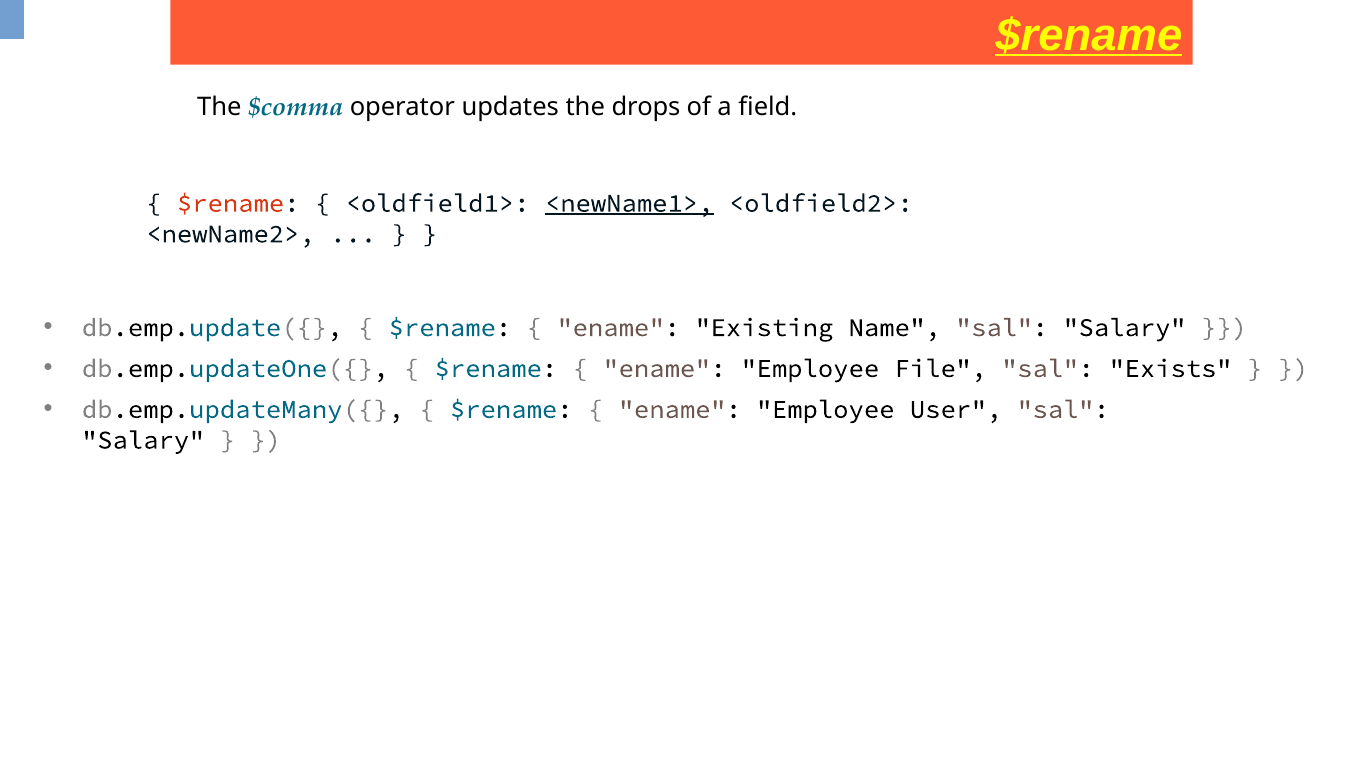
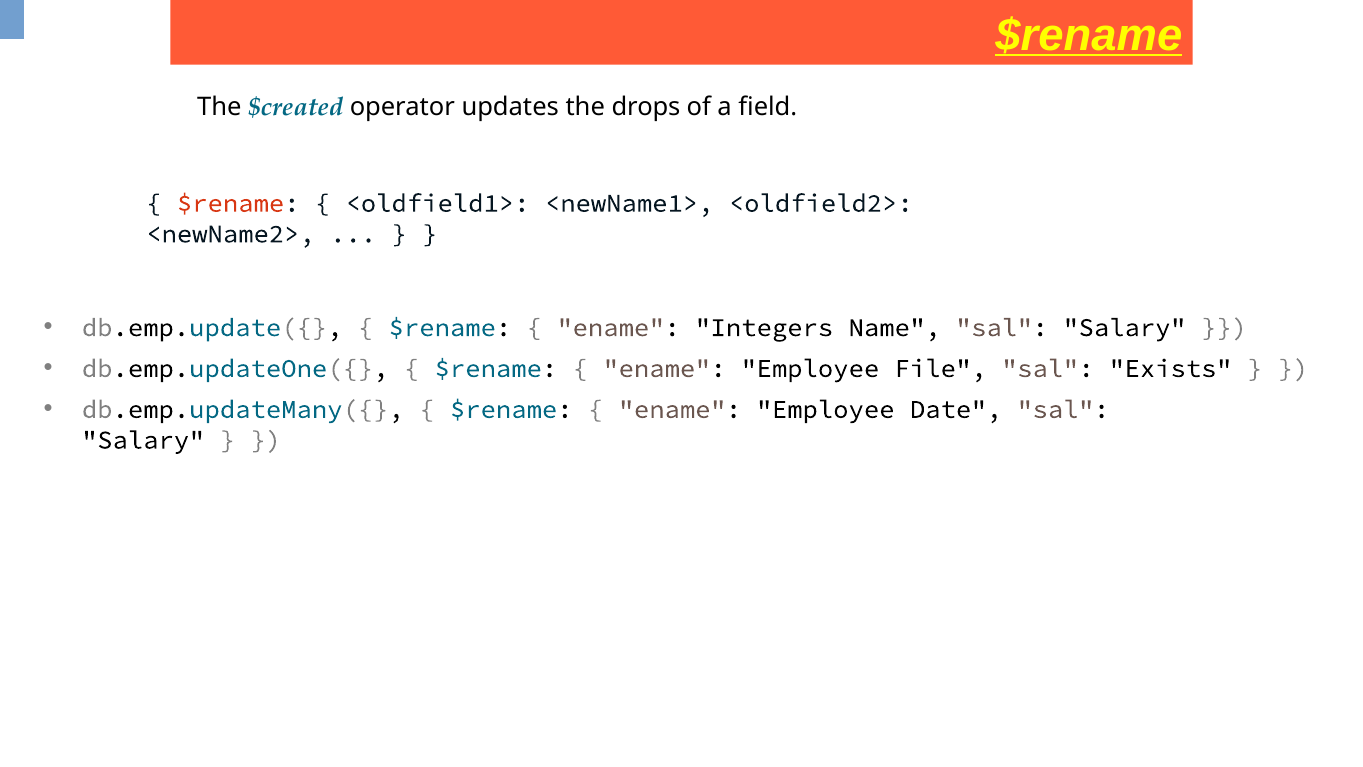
$comma: $comma -> $created (296, 107)
<newName1> underline: present -> none (629, 203)
Existing: Existing -> Integers (764, 327)
User: User -> Date (956, 409)
